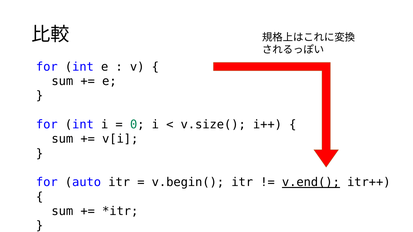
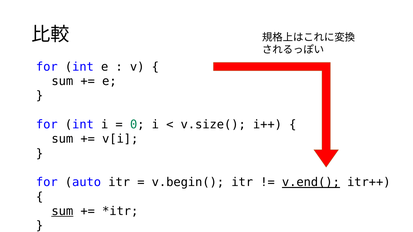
sum underline: none -> present (62, 211)
